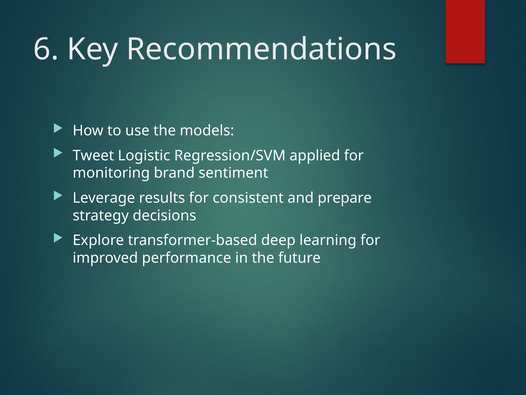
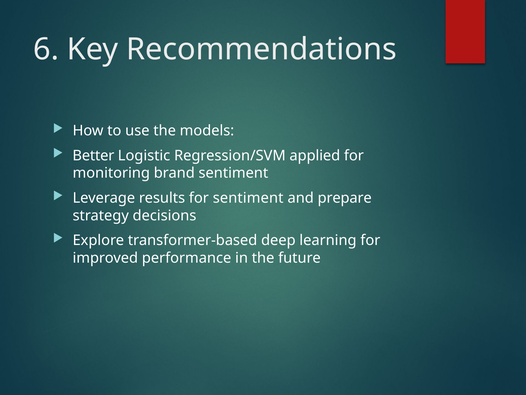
Tweet: Tweet -> Better (93, 155)
for consistent: consistent -> sentiment (248, 198)
